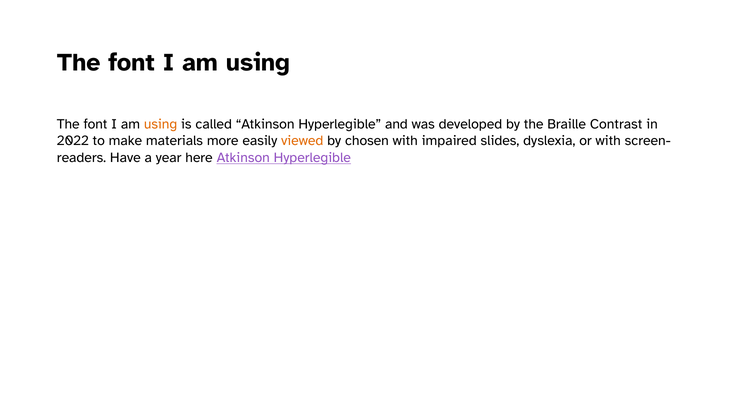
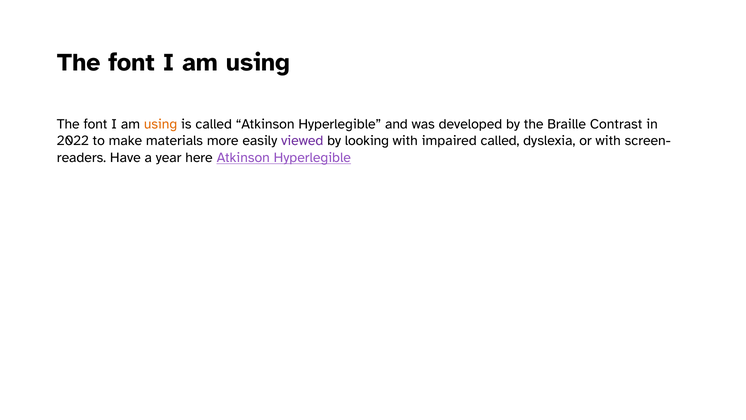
viewed colour: orange -> purple (302, 141)
chosen: chosen -> looking (367, 141)
impaired slides: slides -> called (500, 141)
